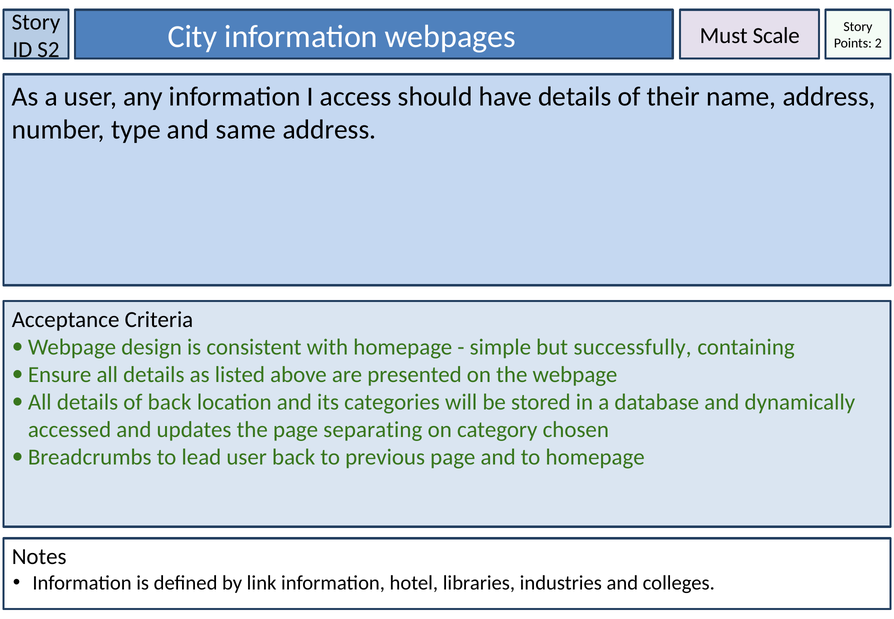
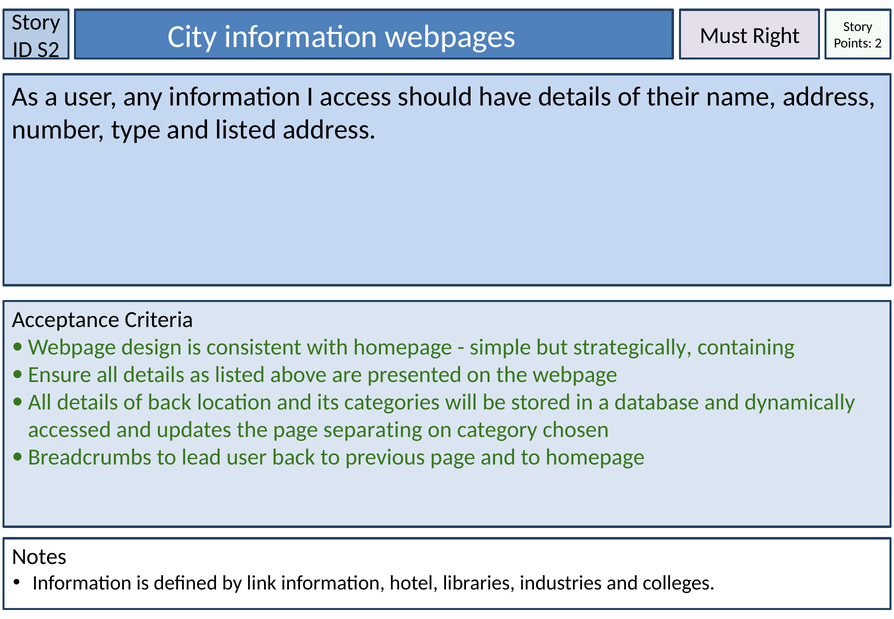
Scale: Scale -> Right (776, 36)
and same: same -> listed (246, 130)
successfully: successfully -> strategically (633, 347)
